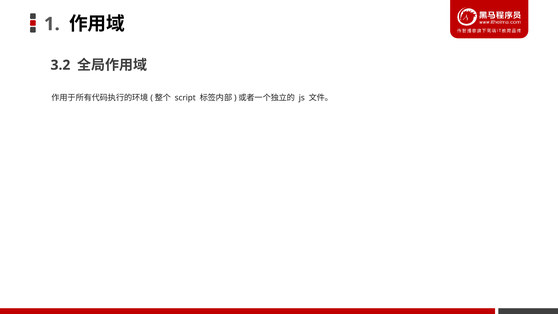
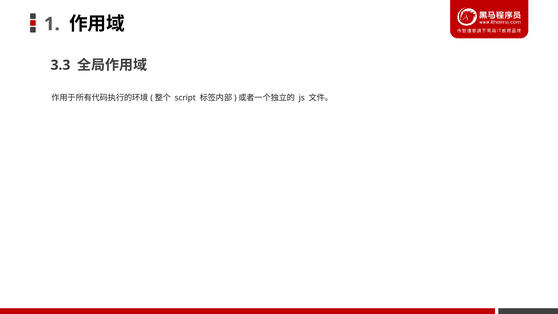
3.2: 3.2 -> 3.3 (60, 65)
